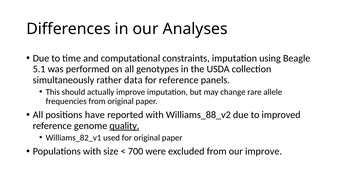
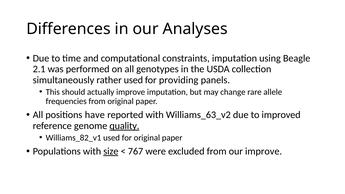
5.1: 5.1 -> 2.1 (39, 69)
rather data: data -> used (133, 80)
for reference: reference -> providing (179, 80)
Williams_88_v2: Williams_88_v2 -> Williams_63_v2 (198, 115)
size underline: none -> present (111, 151)
700: 700 -> 767 (136, 151)
